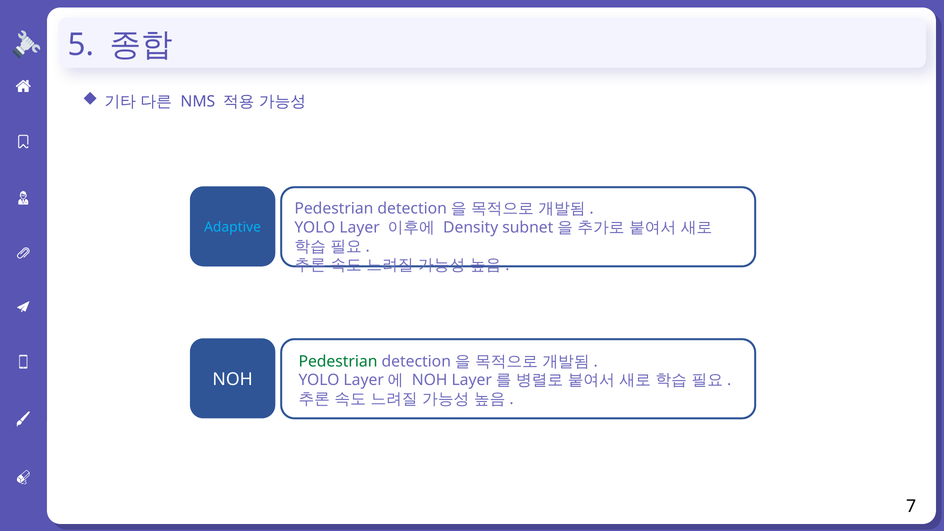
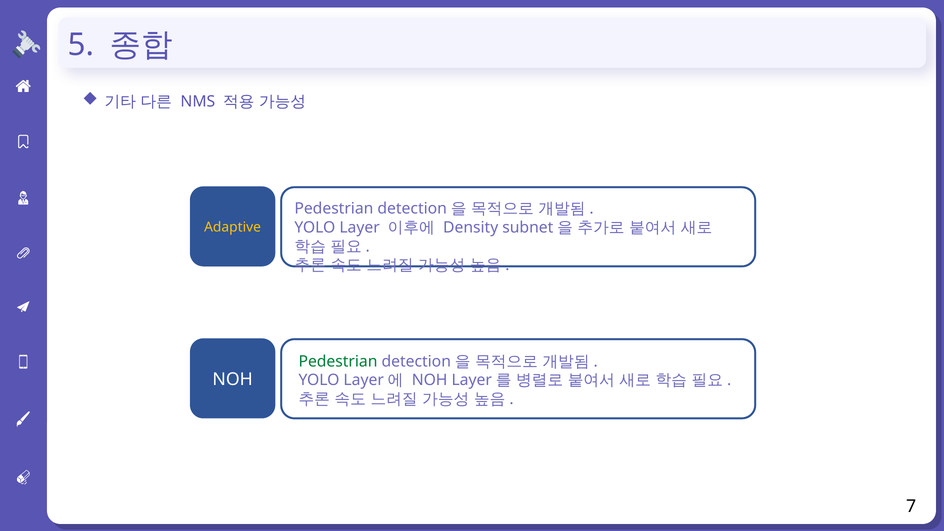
Adaptive colour: light blue -> yellow (233, 227)
